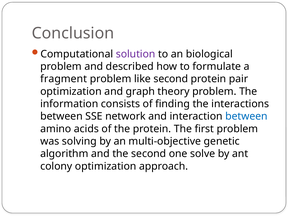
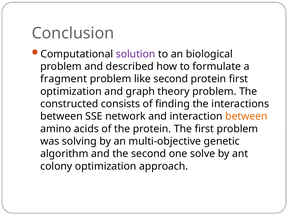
protein pair: pair -> first (239, 79)
information: information -> constructed (69, 104)
between colour: blue -> orange (246, 116)
